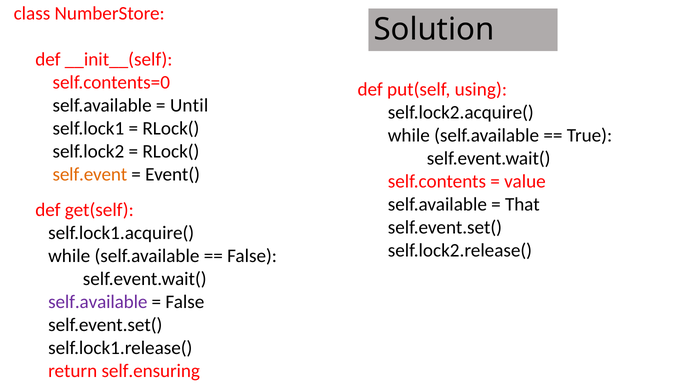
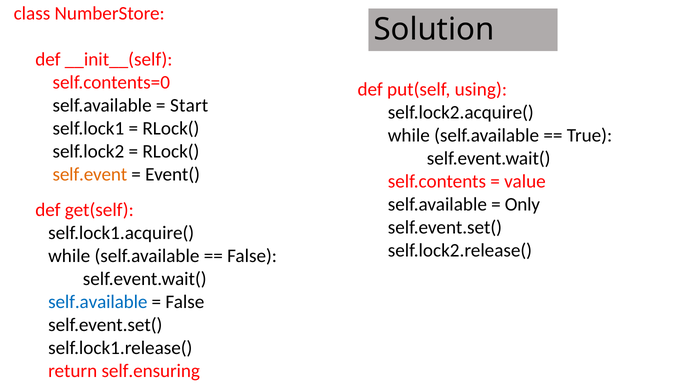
Until: Until -> Start (189, 105)
That: That -> Only (522, 205)
self.available colour: purple -> blue (98, 302)
